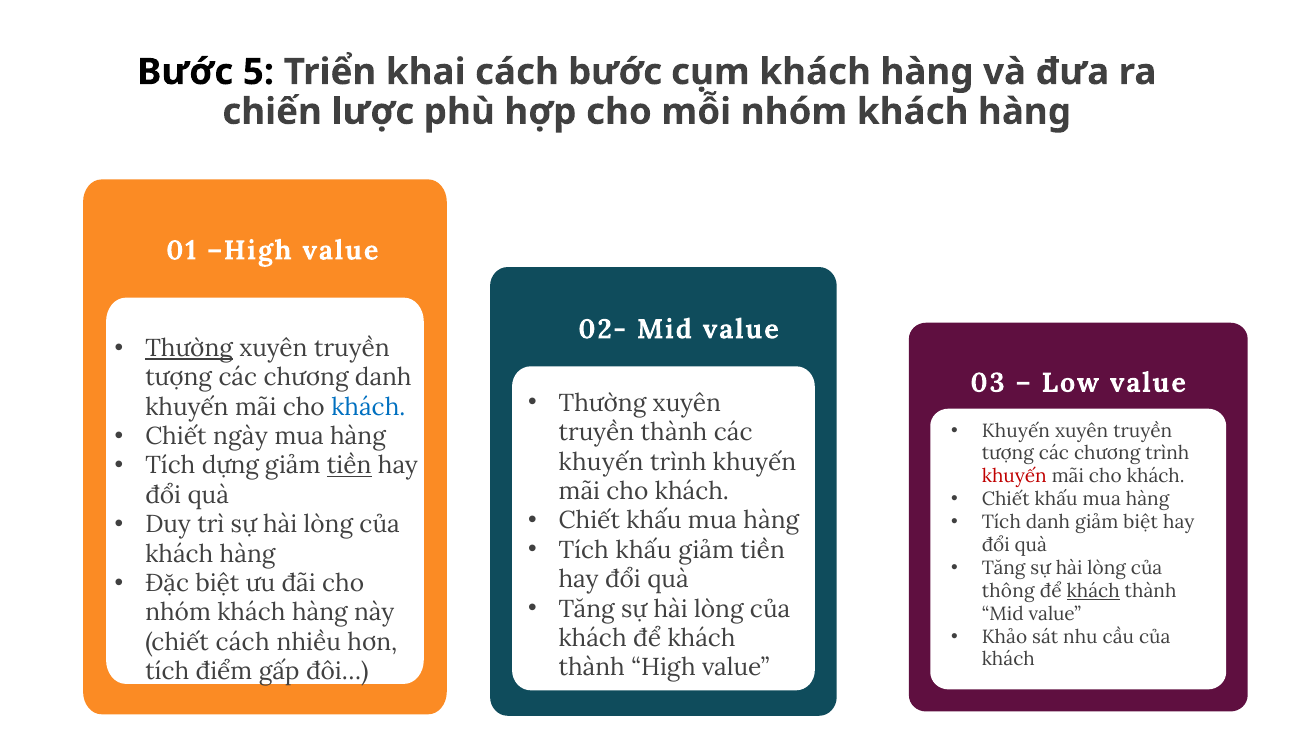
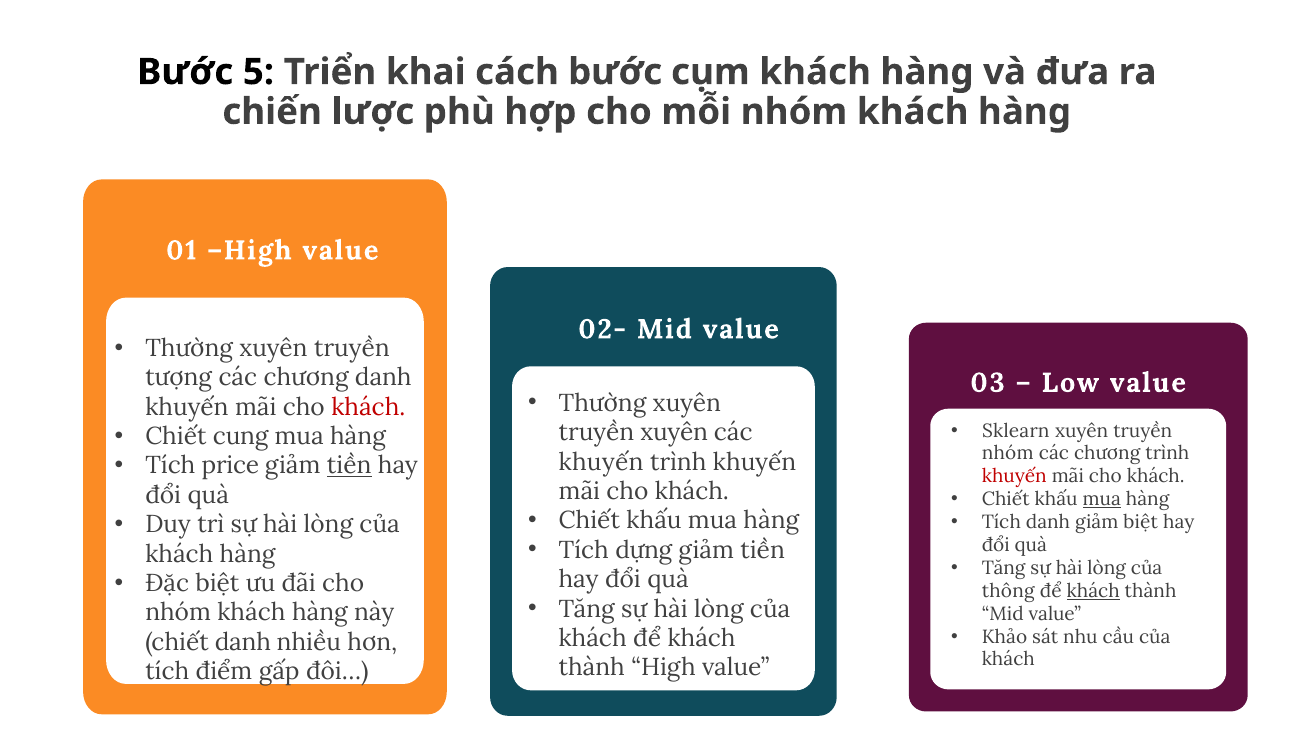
Thường underline: present -> none (189, 348)
khách colour: blue -> red (368, 407)
Khuyến: Khuyến -> Sklearn (1016, 431)
truyền thành: thành -> xuyên (674, 433)
ngày: ngày -> cung (241, 437)
tượng: tượng -> nhóm (1008, 454)
dựng: dựng -> price (230, 466)
mua underline: none -> present (1102, 500)
Tích khấu: khấu -> dựng (644, 550)
chiết cách: cách -> danh (243, 642)
